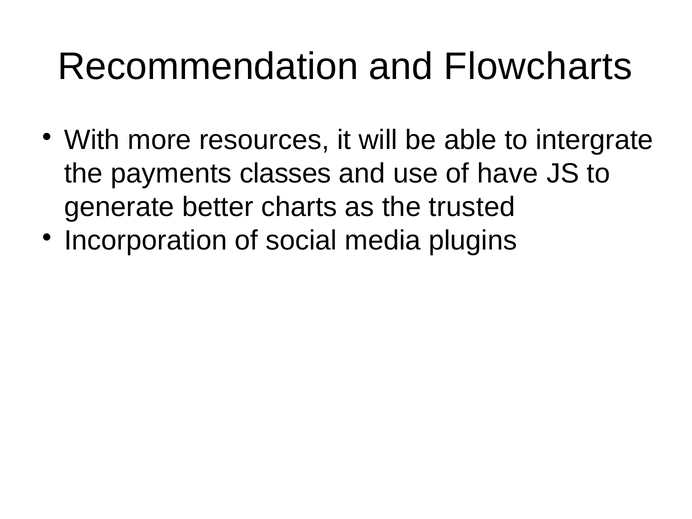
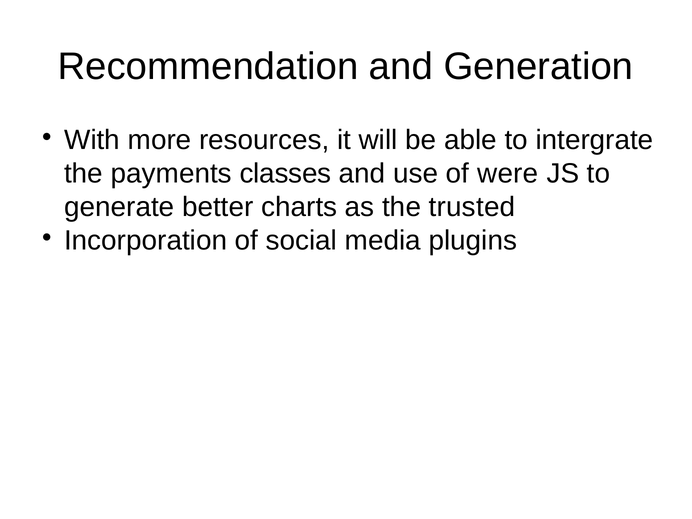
Flowcharts: Flowcharts -> Generation (538, 67)
have: have -> were (508, 174)
